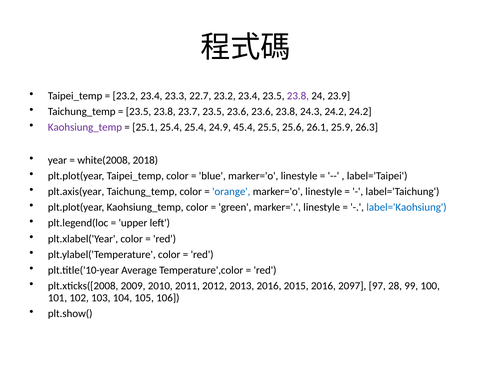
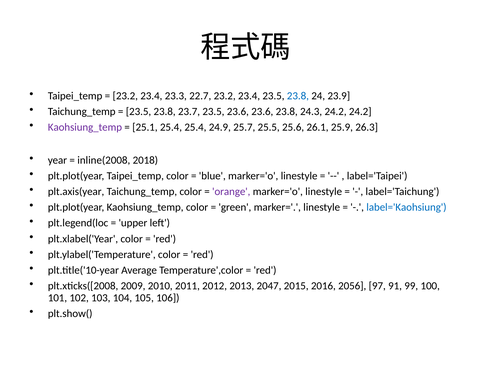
23.8 colour: purple -> blue (298, 96)
45.4: 45.4 -> 25.7 (244, 127)
white(2008: white(2008 -> inline(2008 (104, 160)
orange colour: blue -> purple (231, 191)
2013 2016: 2016 -> 2047 (269, 285)
2097: 2097 -> 2056 (352, 285)
28: 28 -> 91 (395, 285)
